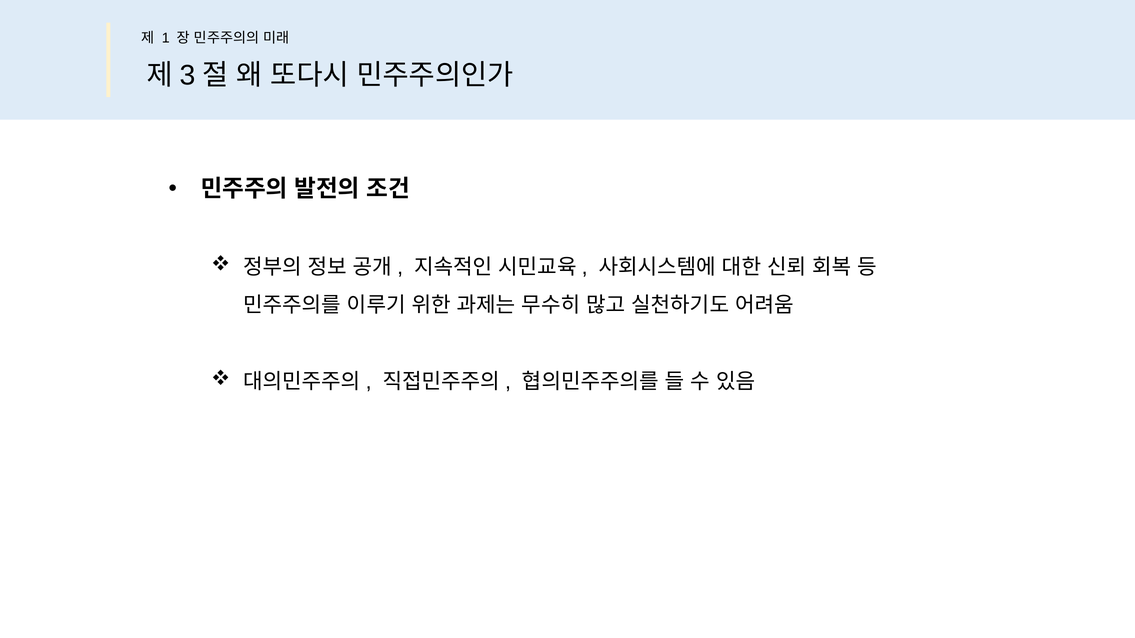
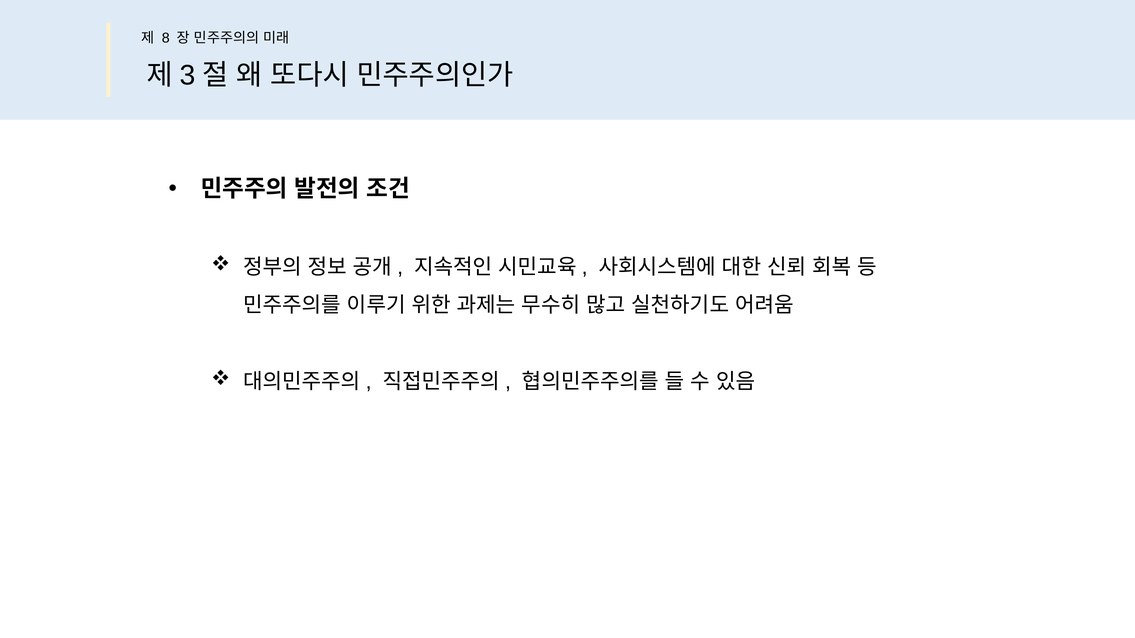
1: 1 -> 8 (166, 38)
